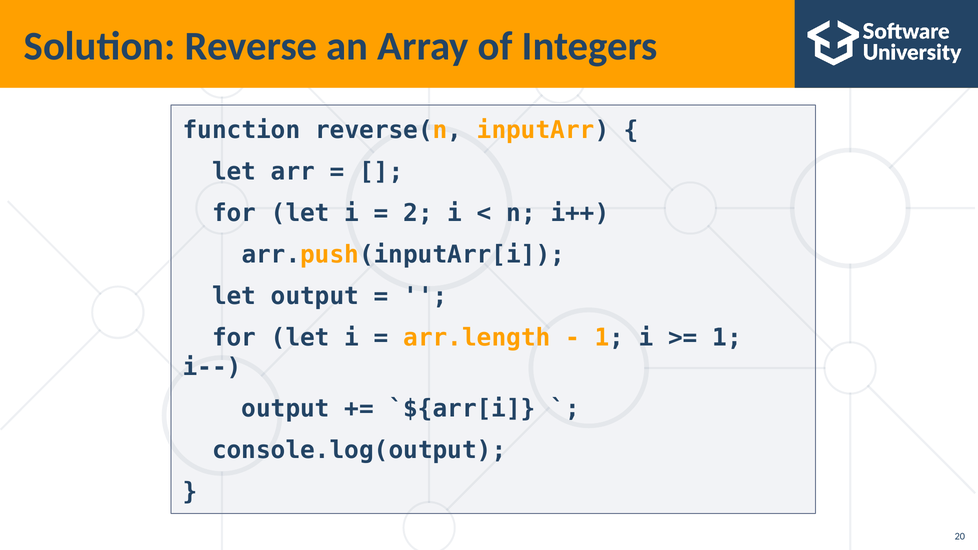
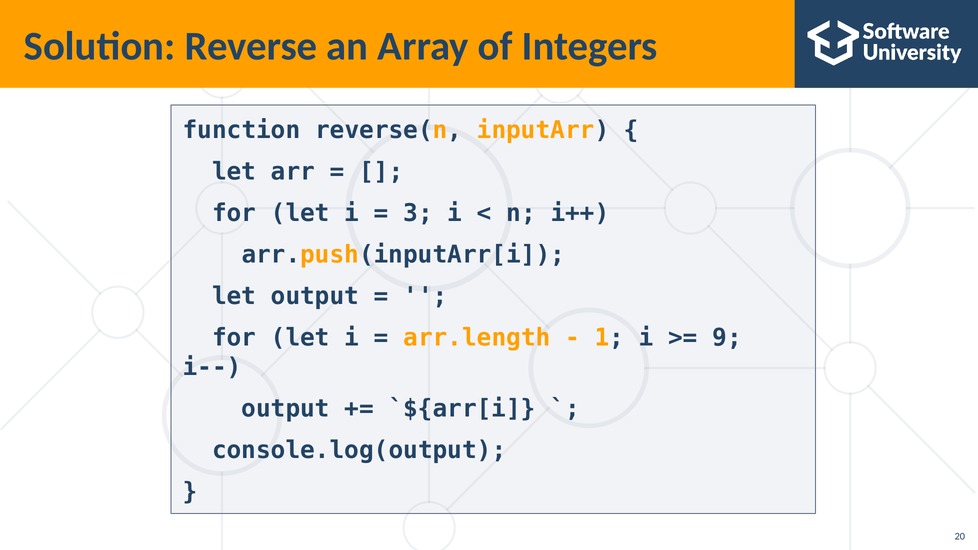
2: 2 -> 3 (418, 213)
1: 1 -> 9 (727, 338)
